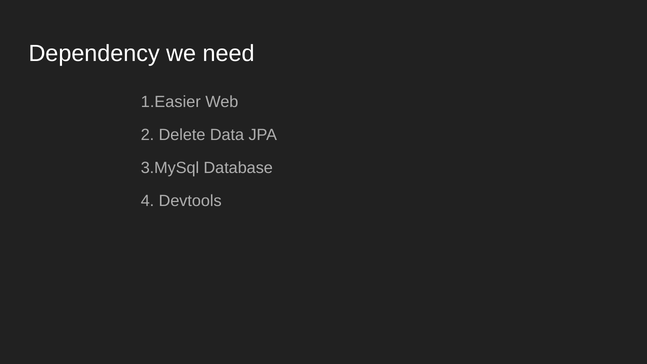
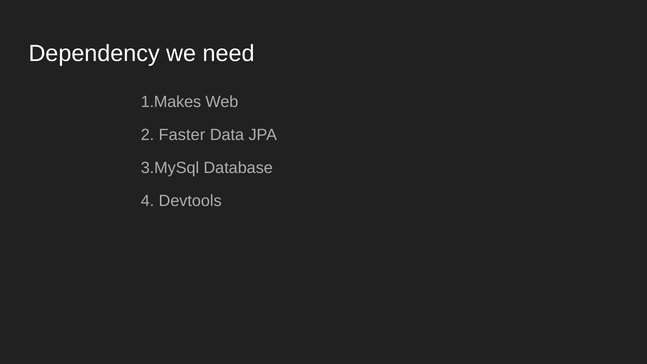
1.Easier: 1.Easier -> 1.Makes (171, 102)
Delete: Delete -> Faster (182, 135)
